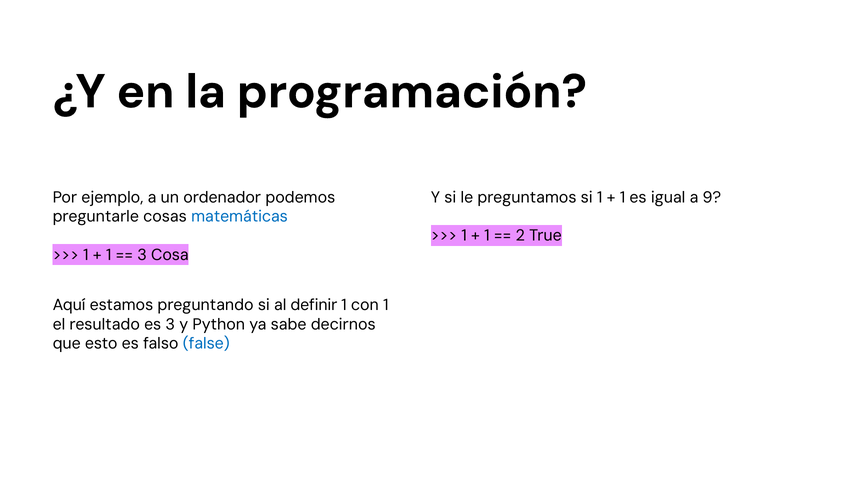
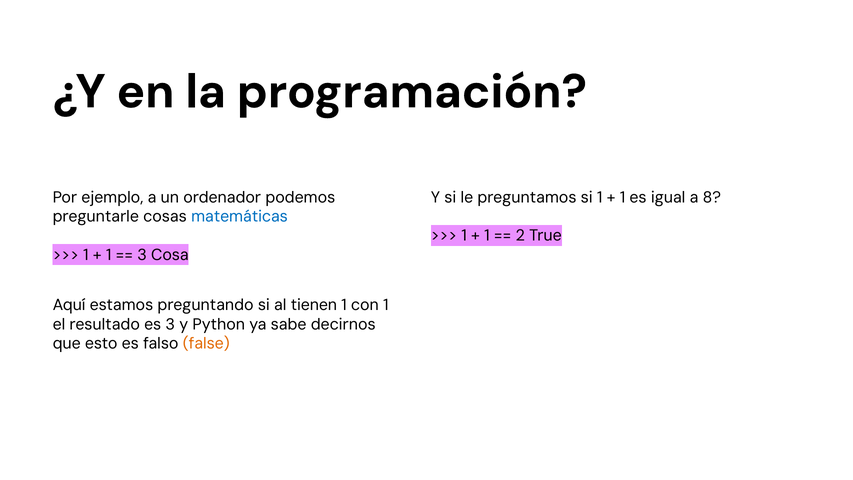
9: 9 -> 8 (712, 197)
definir: definir -> tienen (314, 305)
false colour: blue -> orange (206, 343)
